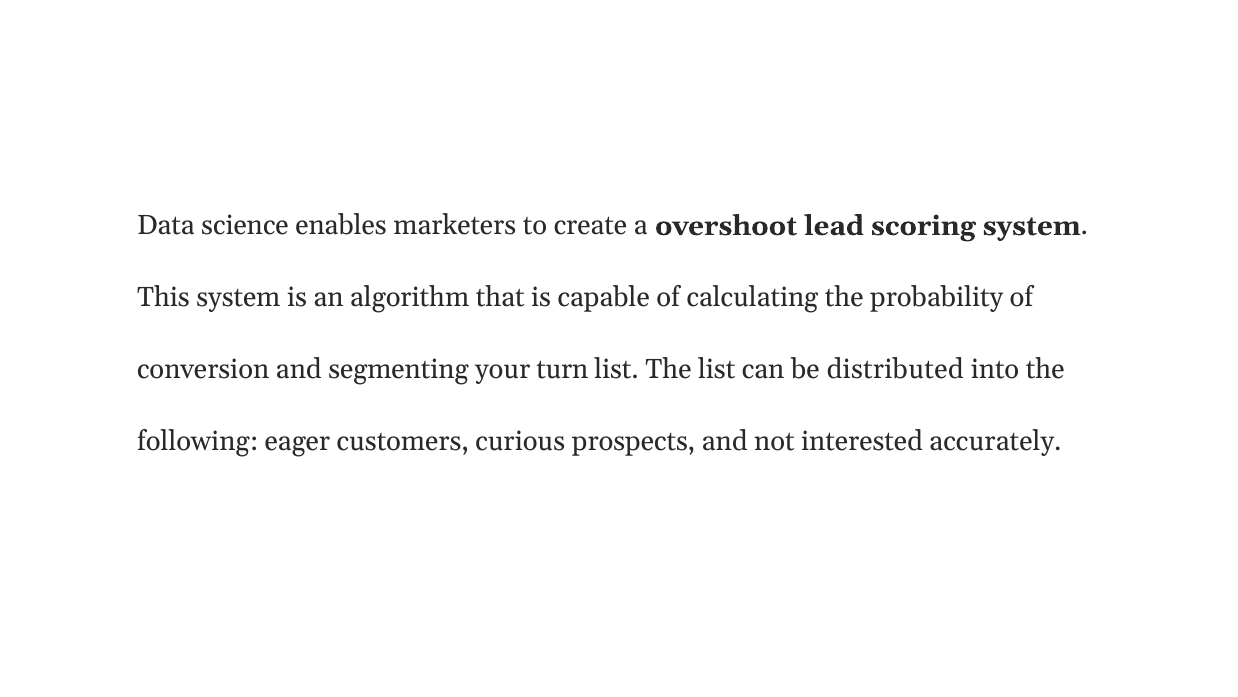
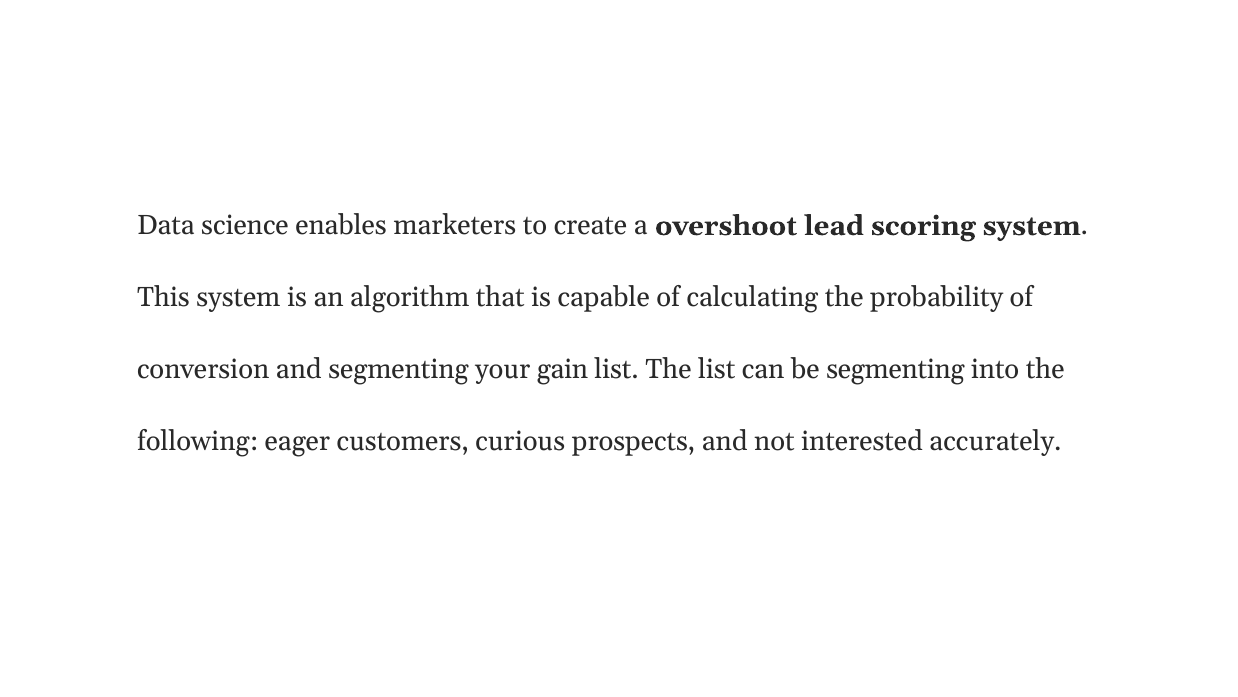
turn: turn -> gain (562, 369)
be distributed: distributed -> segmenting (895, 369)
